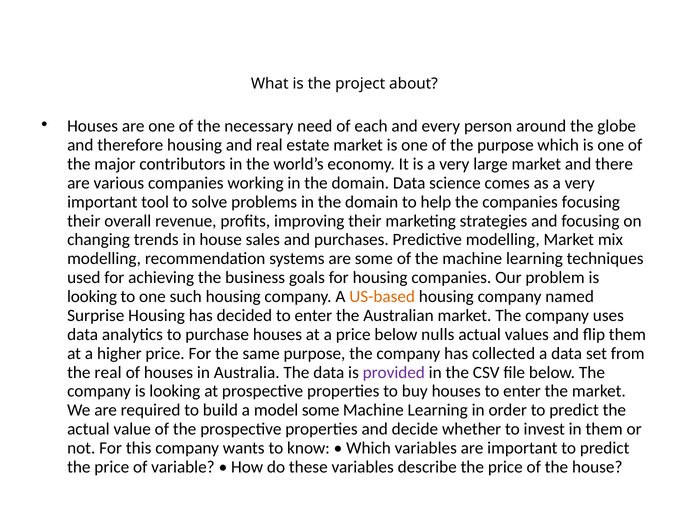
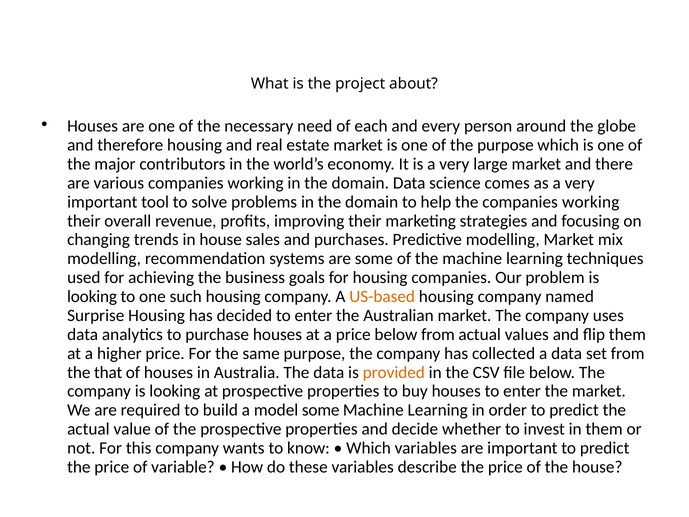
the companies focusing: focusing -> working (591, 202)
below nulls: nulls -> from (438, 334)
the real: real -> that (108, 372)
provided colour: purple -> orange (394, 372)
